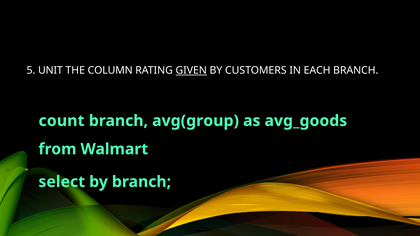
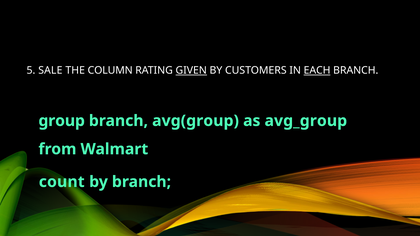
UNIT: UNIT -> SALE (50, 70)
EACH underline: none -> present (317, 70)
count: count -> group (62, 121)
avg_goods: avg_goods -> avg_group (306, 121)
select: select -> count (62, 182)
